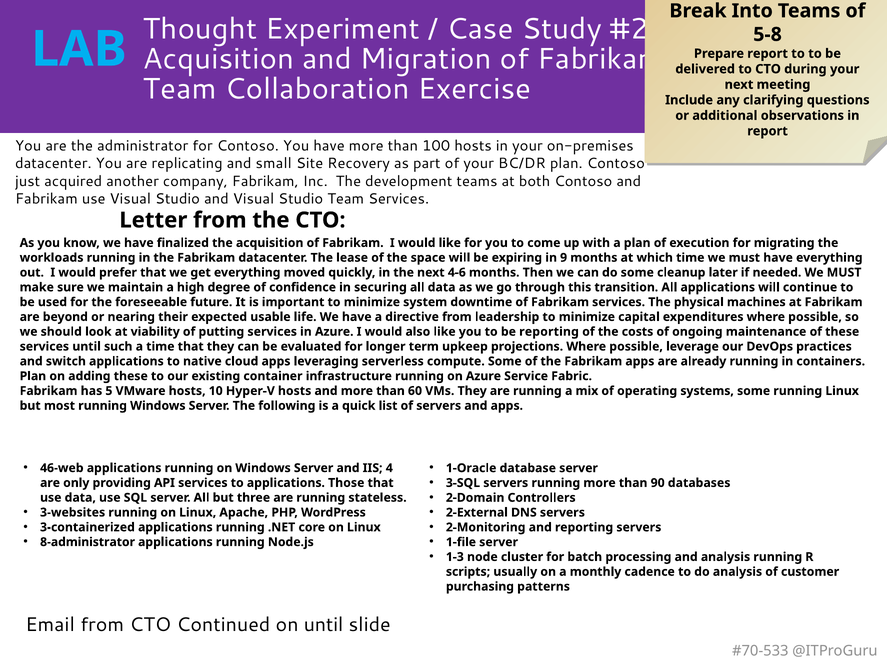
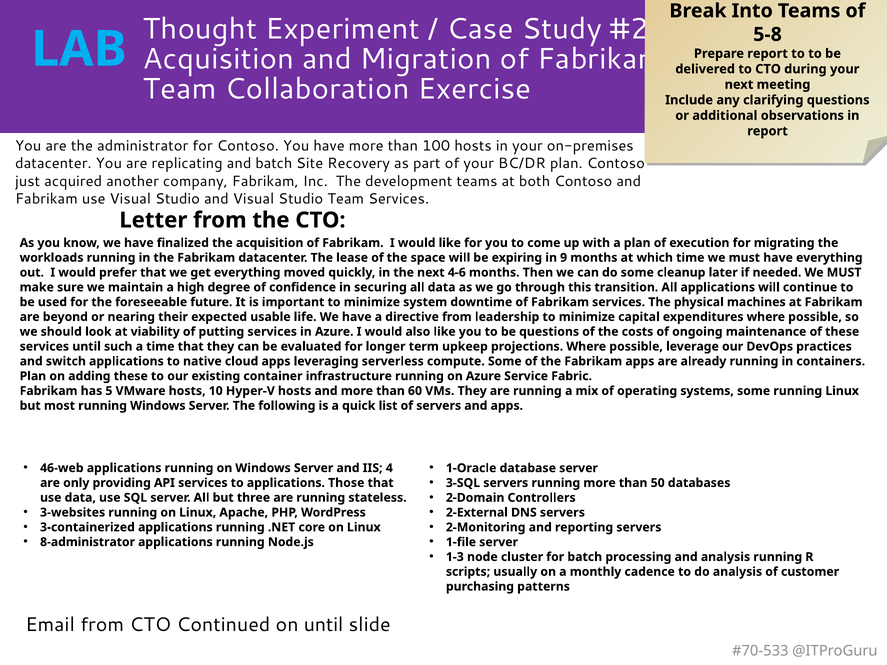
and small: small -> batch (274, 164)
be reporting: reporting -> questions (549, 332)
90: 90 -> 50 (658, 483)
